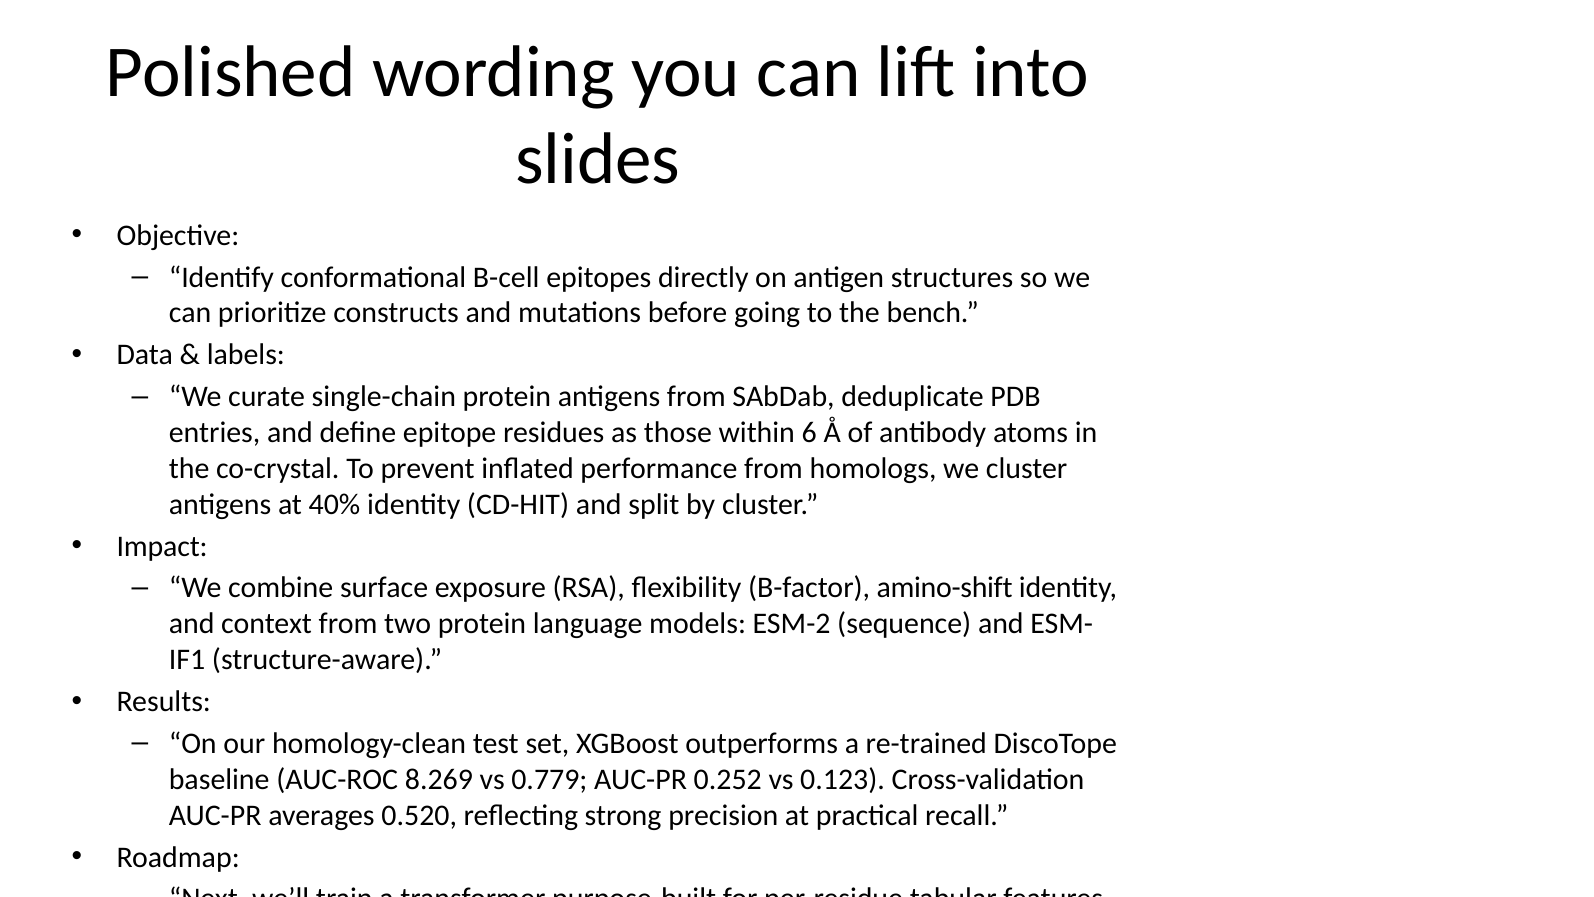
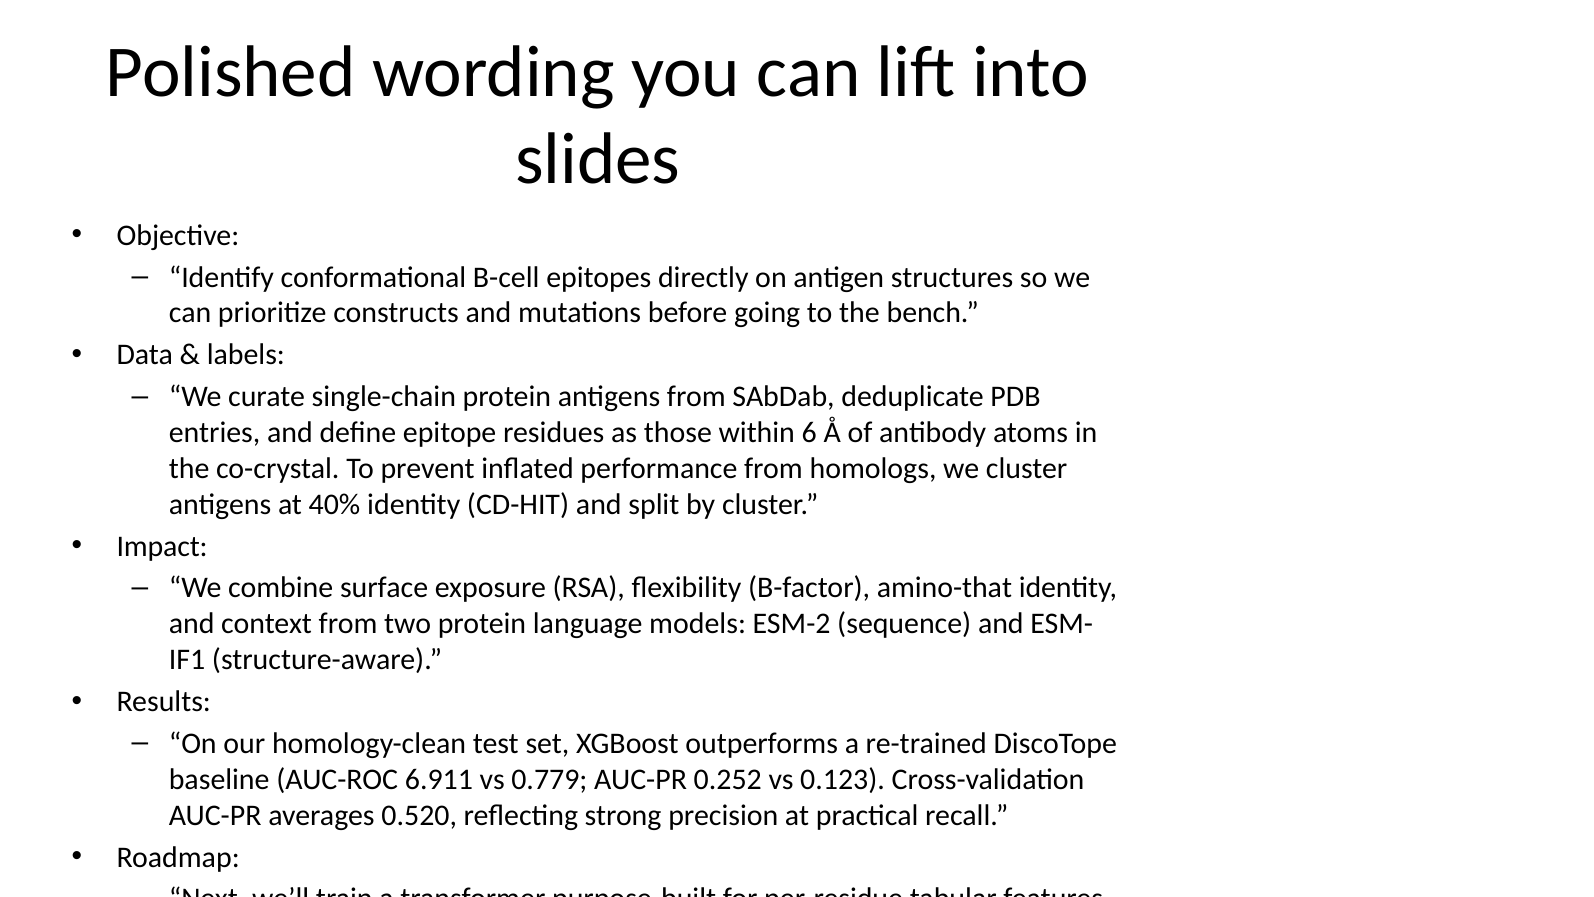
amino-shift: amino-shift -> amino-that (944, 588)
8.269: 8.269 -> 6.911 (439, 779)
